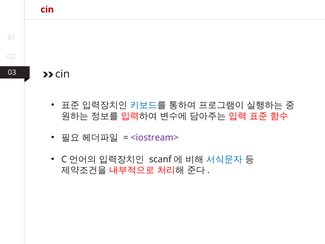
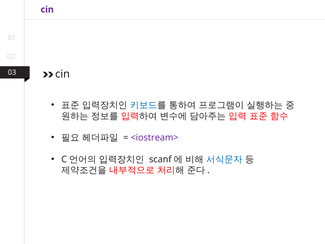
cin colour: red -> purple (47, 10)
